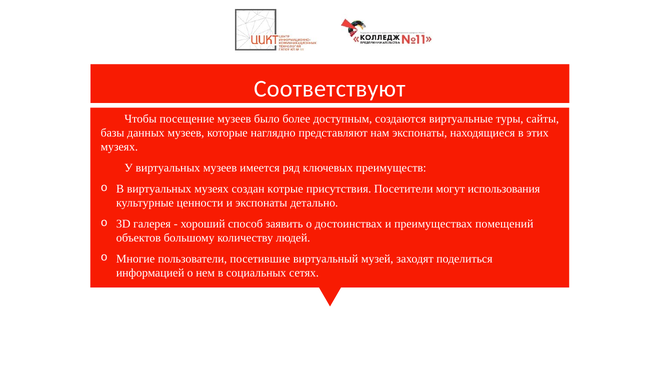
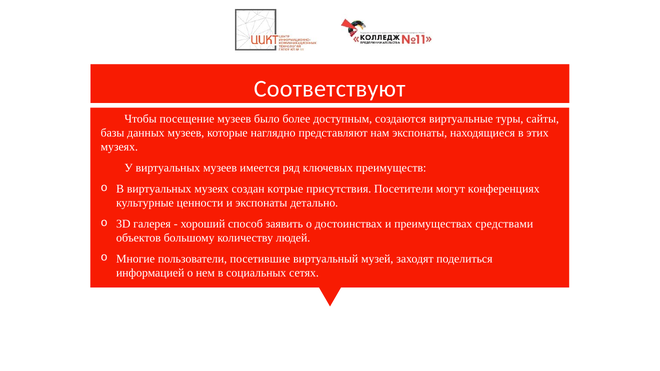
использования: использования -> конференциях (504, 189)
помещений: помещений -> средствами (504, 224)
